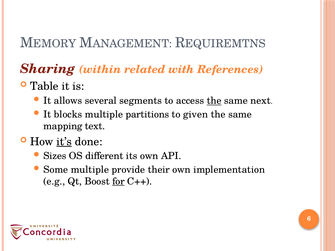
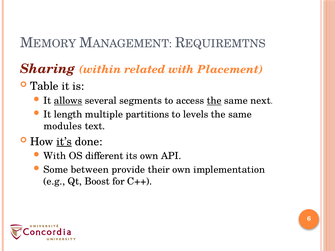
References: References -> Placement (230, 70)
allows underline: none -> present (68, 101)
blocks: blocks -> length (68, 115)
given: given -> levels (196, 115)
mapping: mapping -> modules (63, 126)
Sizes: Sizes -> With (55, 156)
Some multiple: multiple -> between (90, 170)
for underline: present -> none (118, 182)
